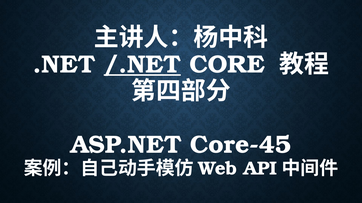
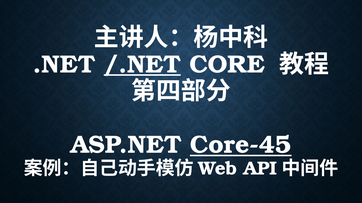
Core-45 underline: none -> present (241, 145)
